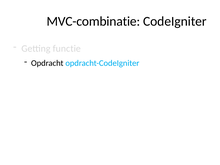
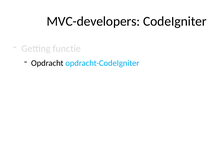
MVC-combinatie: MVC-combinatie -> MVC-developers (93, 21)
